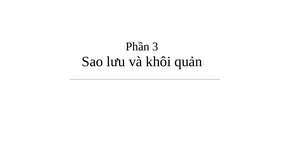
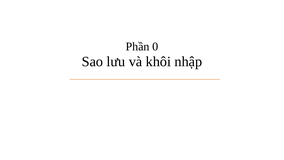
3: 3 -> 0 (155, 46)
quản: quản -> nhập (188, 61)
